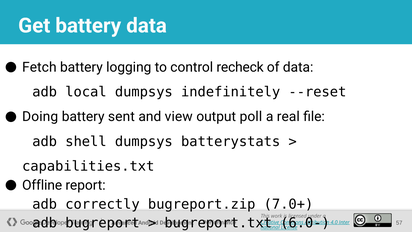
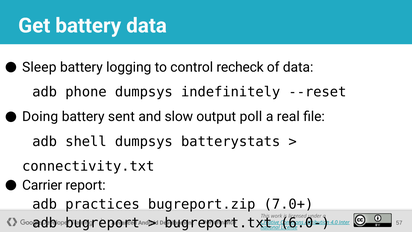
Fetch: Fetch -> Sleep (39, 67)
local: local -> phone (86, 92)
view: view -> slow (179, 117)
capabilities.txt: capabilities.txt -> connectivity.txt (88, 166)
Offline: Offline -> Carrier (42, 185)
correctly: correctly -> practices (102, 204)
